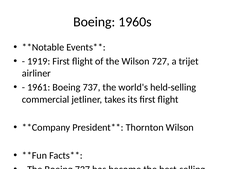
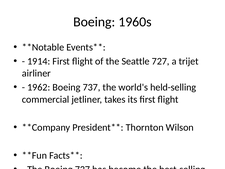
1919: 1919 -> 1914 (39, 61)
the Wilson: Wilson -> Seattle (136, 61)
1961: 1961 -> 1962 (39, 87)
